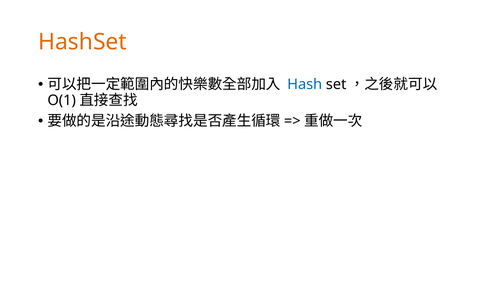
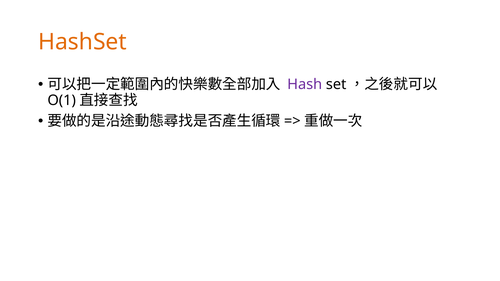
Hash colour: blue -> purple (305, 85)
